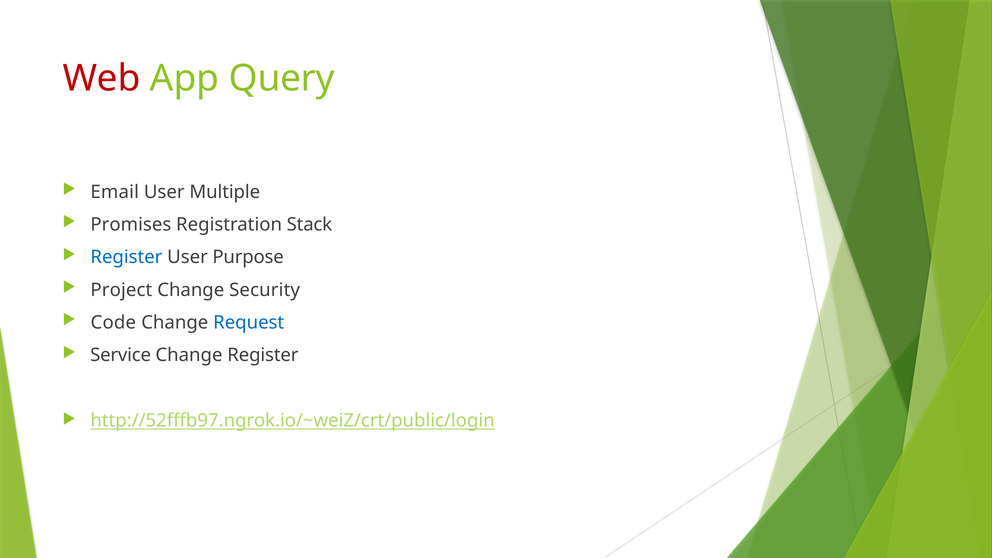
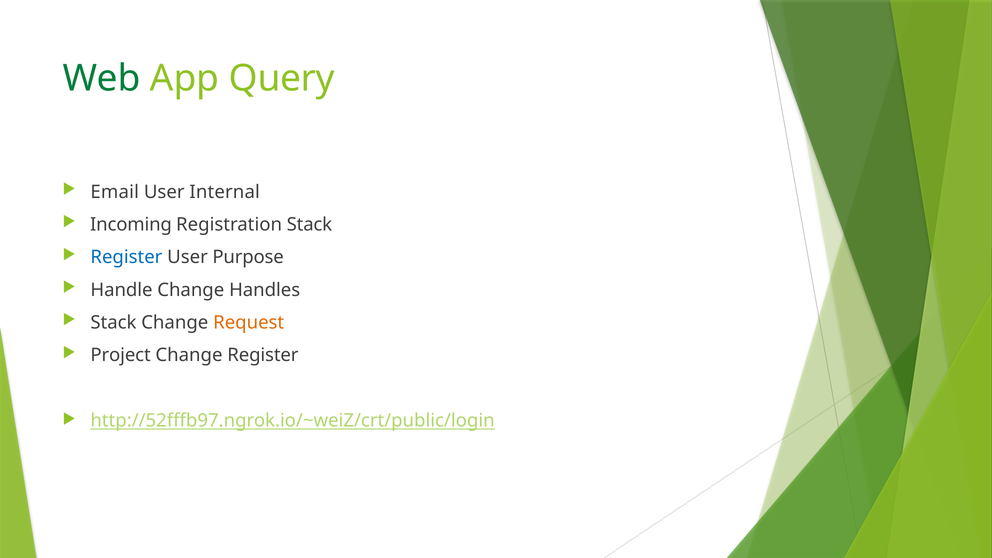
Web colour: red -> green (102, 78)
Multiple: Multiple -> Internal (225, 192)
Promises: Promises -> Incoming (131, 225)
Project: Project -> Handle (121, 290)
Security: Security -> Handles (265, 290)
Code: Code -> Stack (113, 323)
Request colour: blue -> orange (249, 323)
Service: Service -> Project (121, 355)
